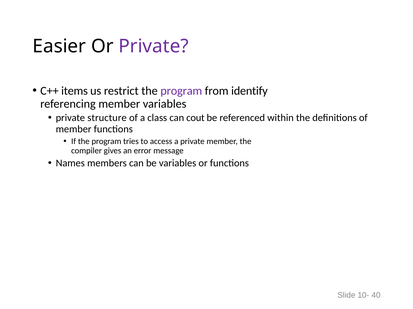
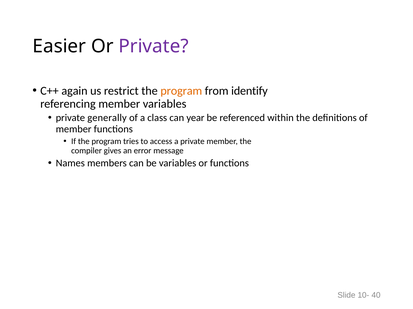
items: items -> again (74, 91)
program colour: purple -> orange (181, 91)
structure: structure -> generally (107, 118)
cout: cout -> year (195, 118)
